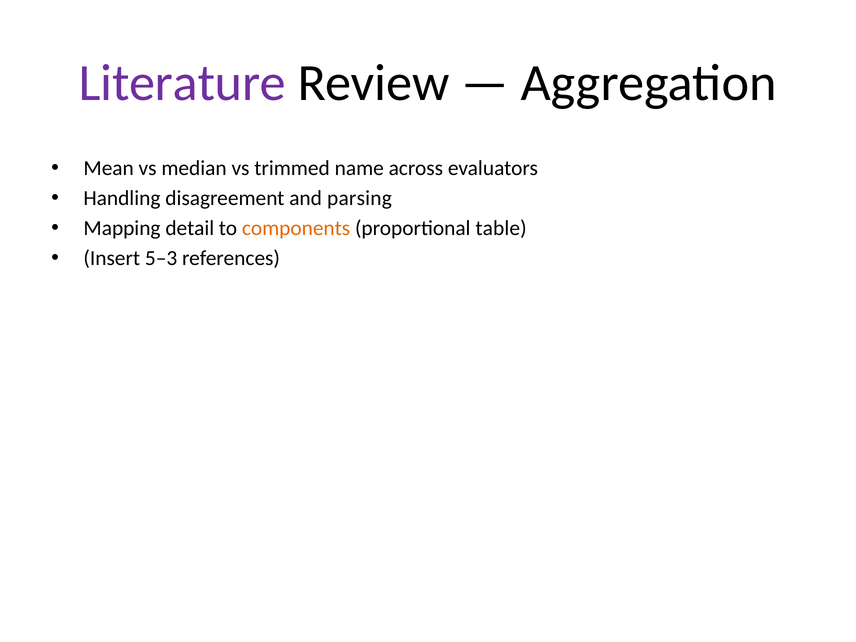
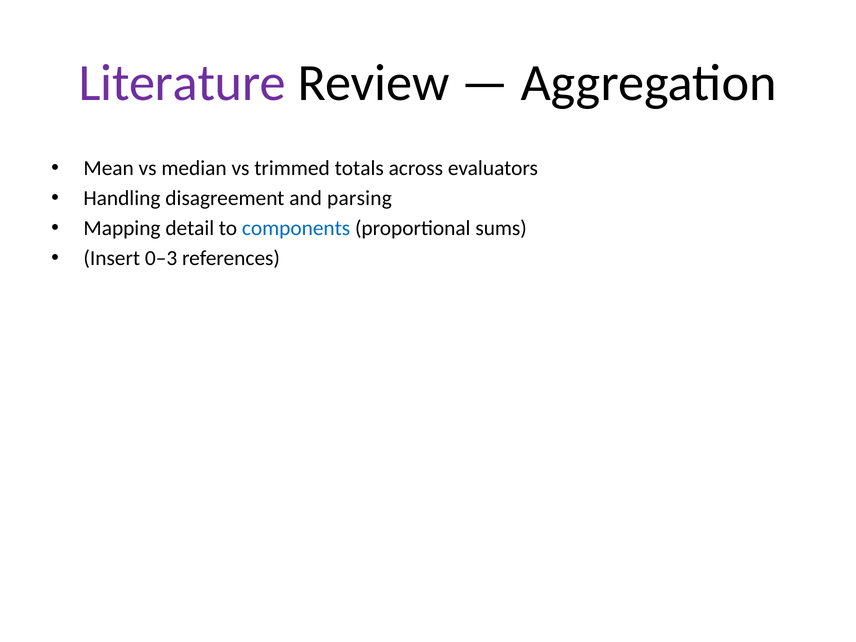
name: name -> totals (359, 168)
components colour: orange -> blue (296, 228)
table: table -> sums (501, 228)
5–3: 5–3 -> 0–3 (161, 258)
